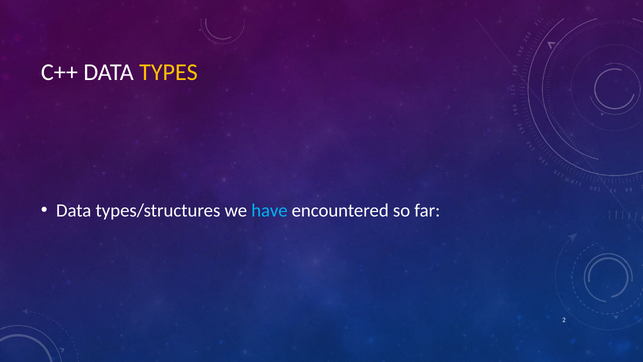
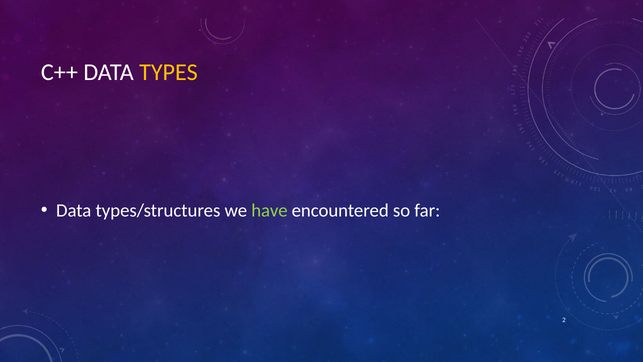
have colour: light blue -> light green (269, 210)
